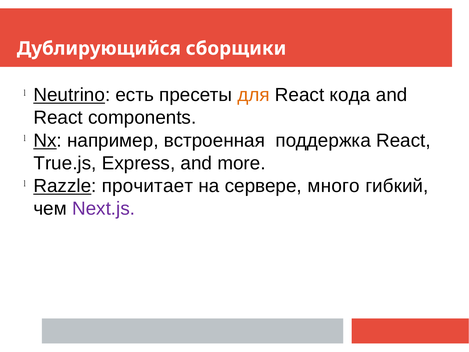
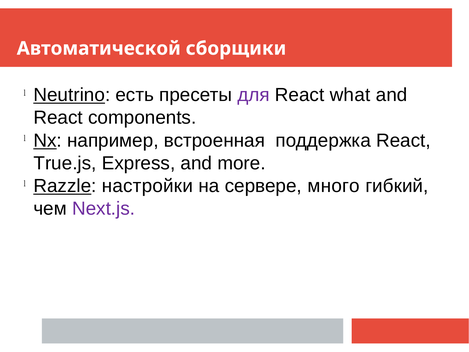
Дублирующийся: Дублирующийся -> Автоматической (99, 48)
для colour: orange -> purple (254, 95)
кода: кода -> what (350, 95)
прочитает: прочитает -> настройки (147, 186)
